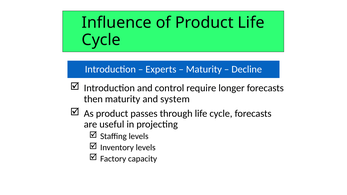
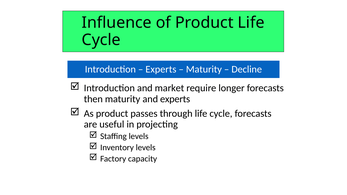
control: control -> market (169, 88)
and system: system -> experts (175, 99)
